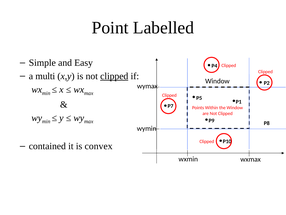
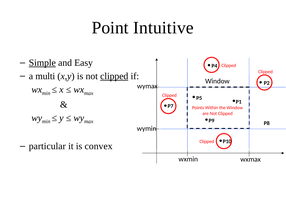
Labelled: Labelled -> Intuitive (163, 28)
Simple underline: none -> present (42, 63)
contained: contained -> particular (47, 146)
